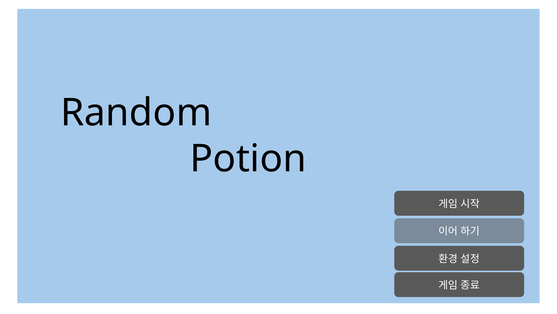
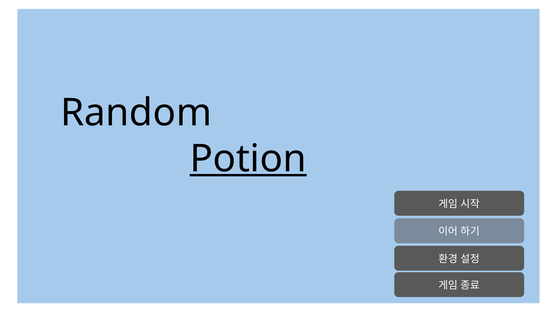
Potion underline: none -> present (248, 158)
